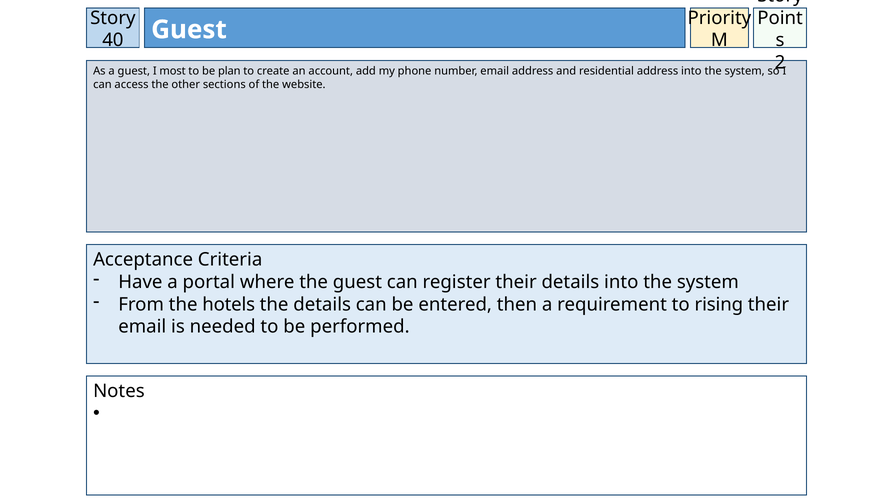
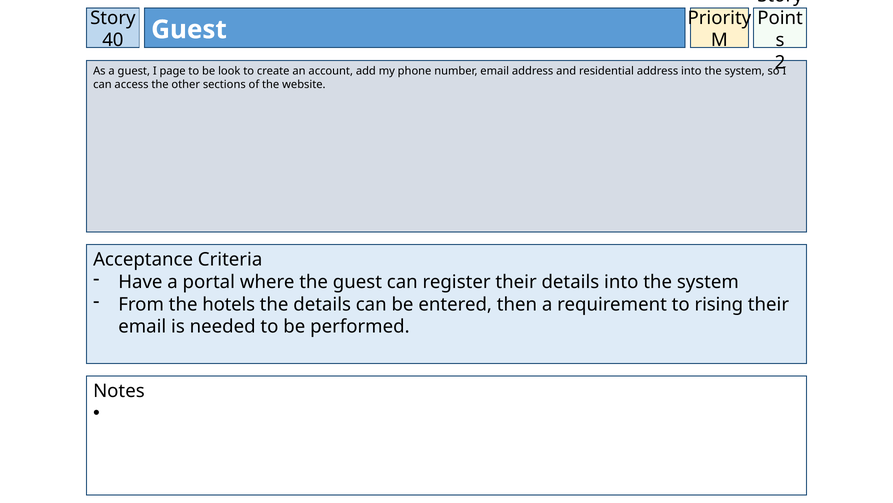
most: most -> page (173, 71)
plan: plan -> look (229, 71)
